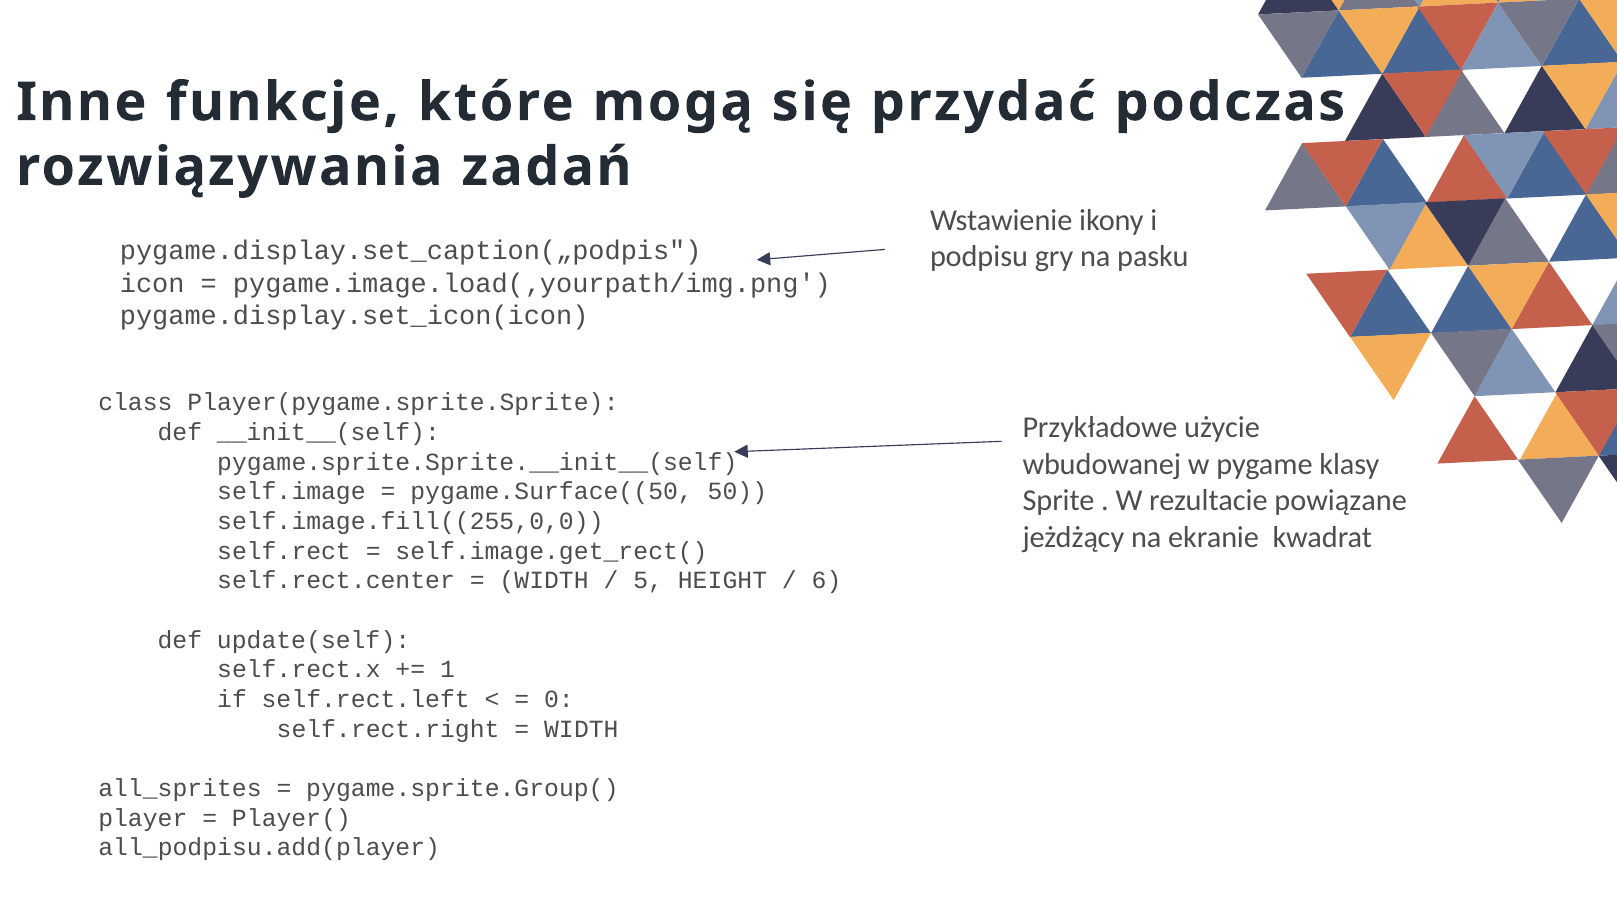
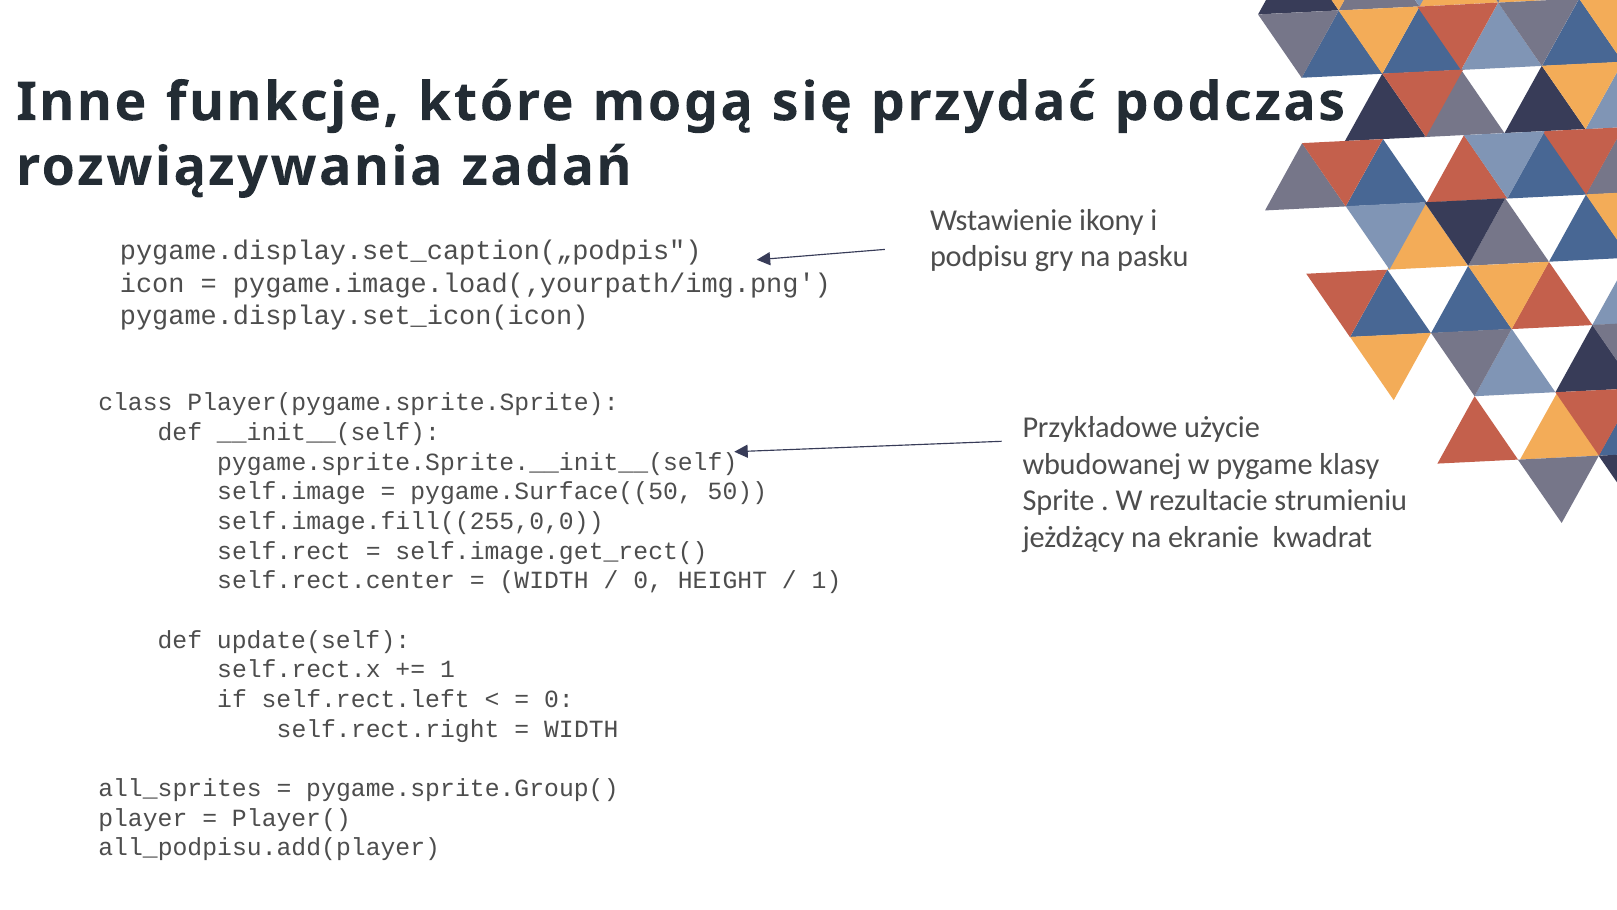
powiązane: powiązane -> strumieniu (1341, 500)
5: 5 -> 0 (648, 580)
6: 6 -> 1 (827, 580)
